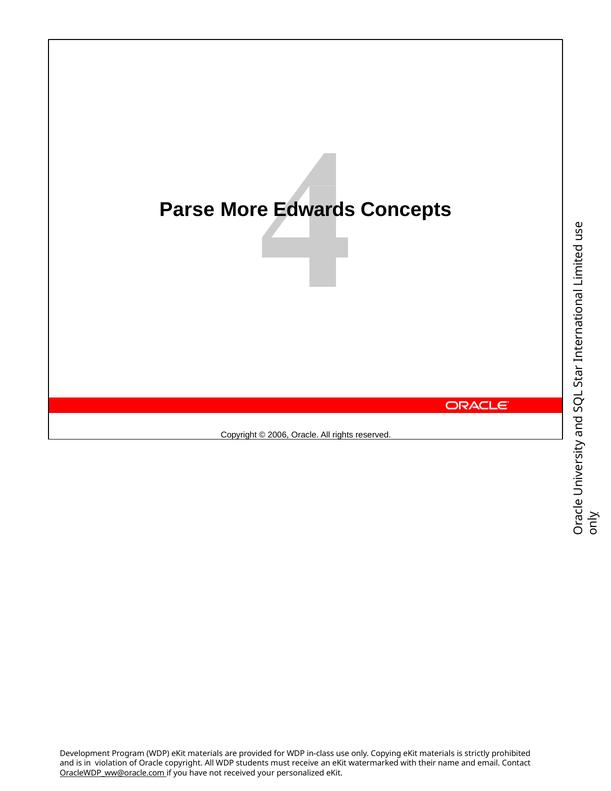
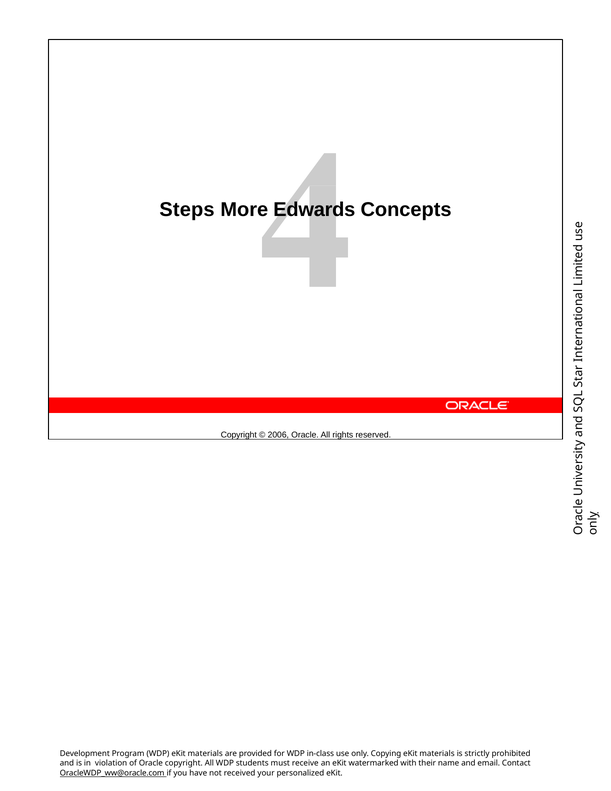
Parse: Parse -> Steps (187, 209)
